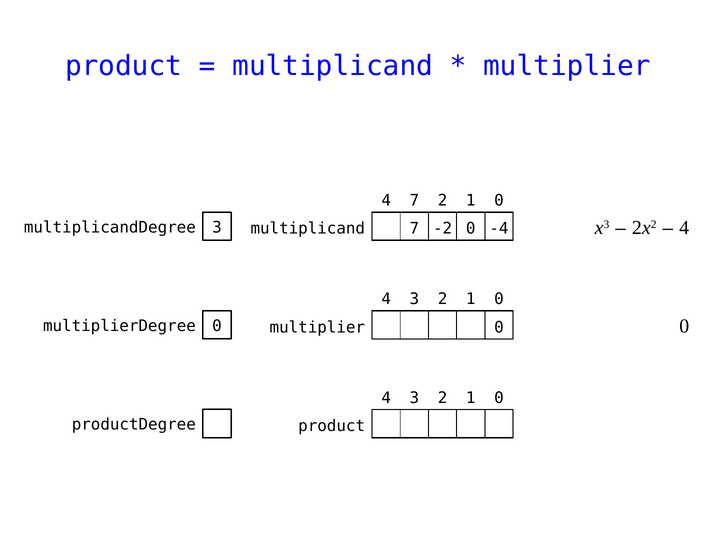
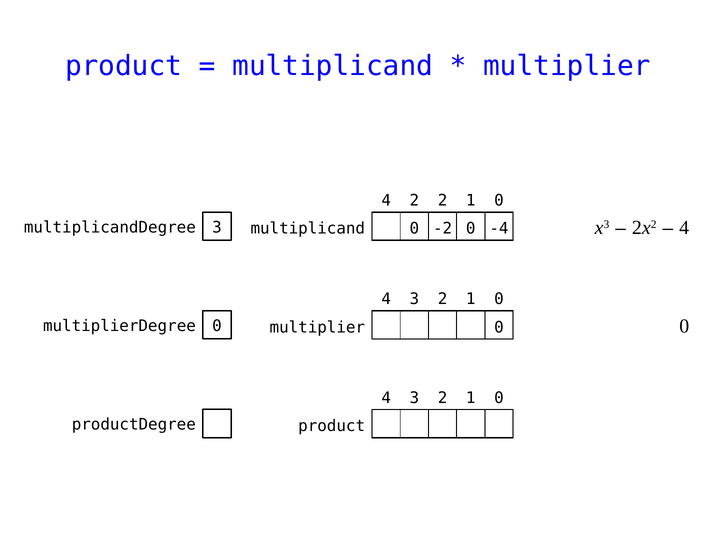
4 7: 7 -> 2 (414, 201)
multiplicand 7: 7 -> 0 (414, 229)
